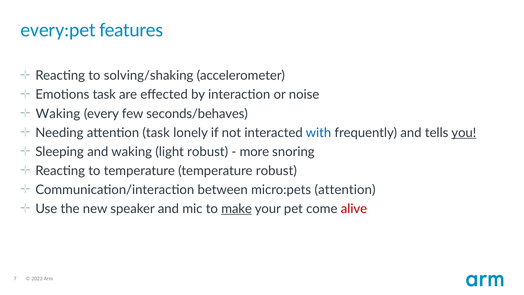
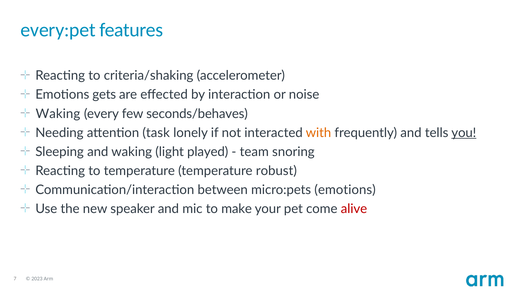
solving/shaking: solving/shaking -> criteria/shaking (149, 76)
Emotions task: task -> gets (104, 95)
with colour: blue -> orange (318, 133)
light robust: robust -> played (208, 152)
more: more -> team (254, 152)
micro:pets attention: attention -> emotions (345, 190)
make underline: present -> none (237, 209)
